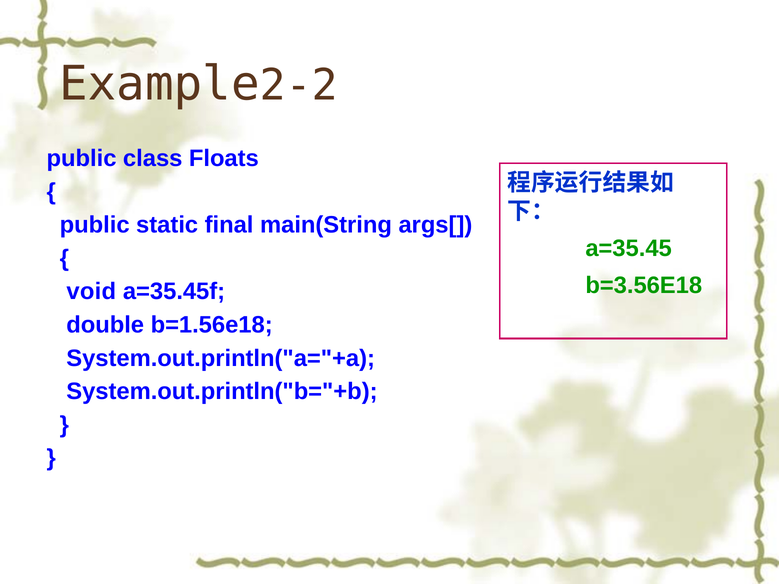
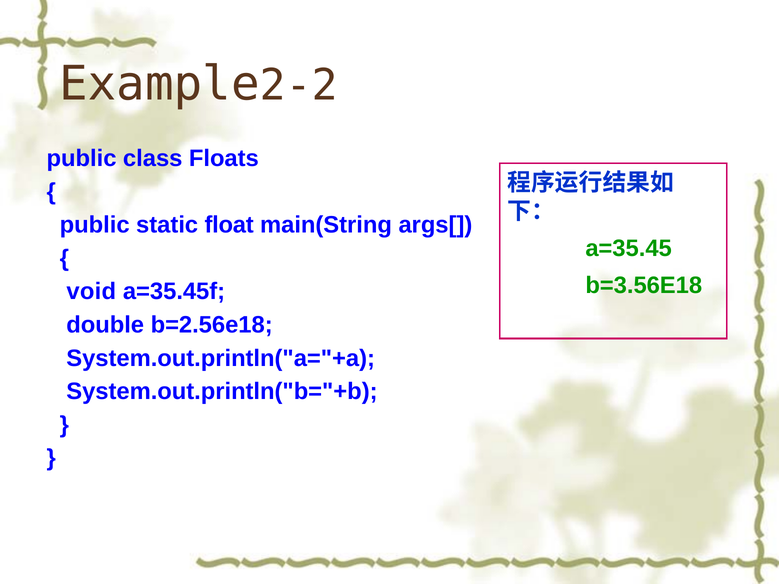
final: final -> float (229, 225)
b=1.56e18: b=1.56e18 -> b=2.56e18 (212, 325)
